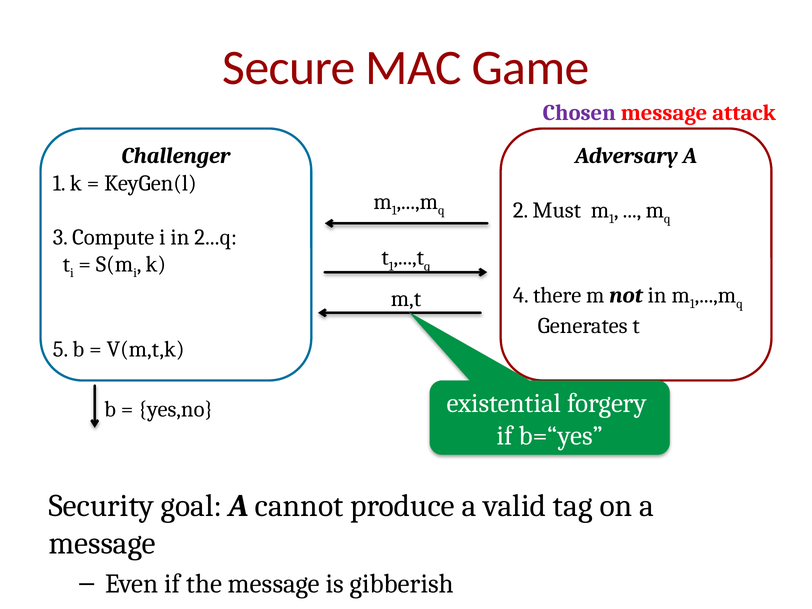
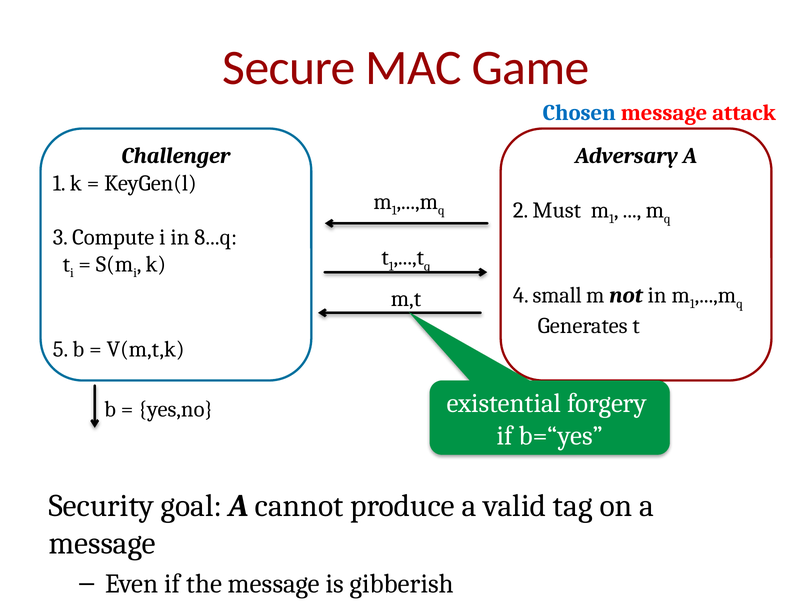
Chosen colour: purple -> blue (579, 113)
2...q: 2...q -> 8...q (216, 237)
there: there -> small (557, 295)
